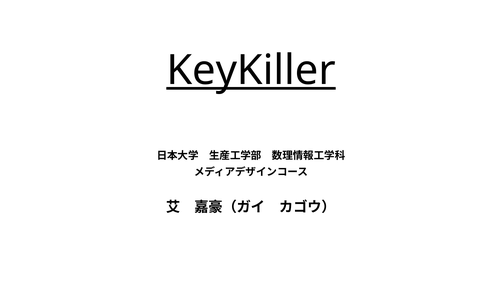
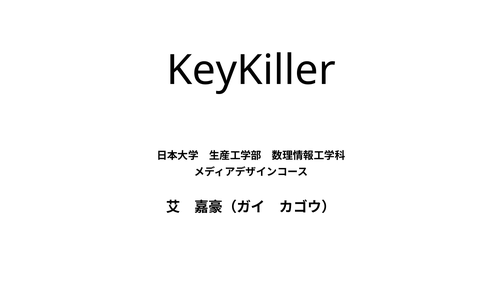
KeyKiller underline: present -> none (251, 70)
